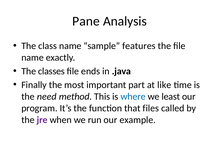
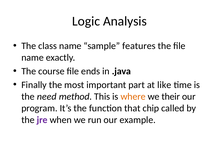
Pane: Pane -> Logic (86, 21)
classes: classes -> course (51, 71)
where colour: blue -> orange (133, 97)
least: least -> their (171, 97)
files: files -> chip (151, 108)
